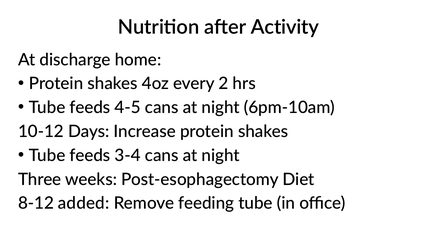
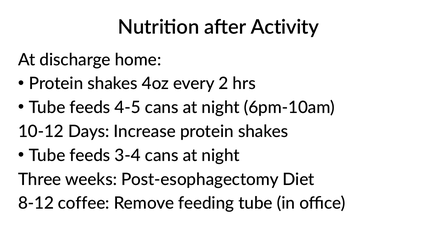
added: added -> coffee (84, 203)
